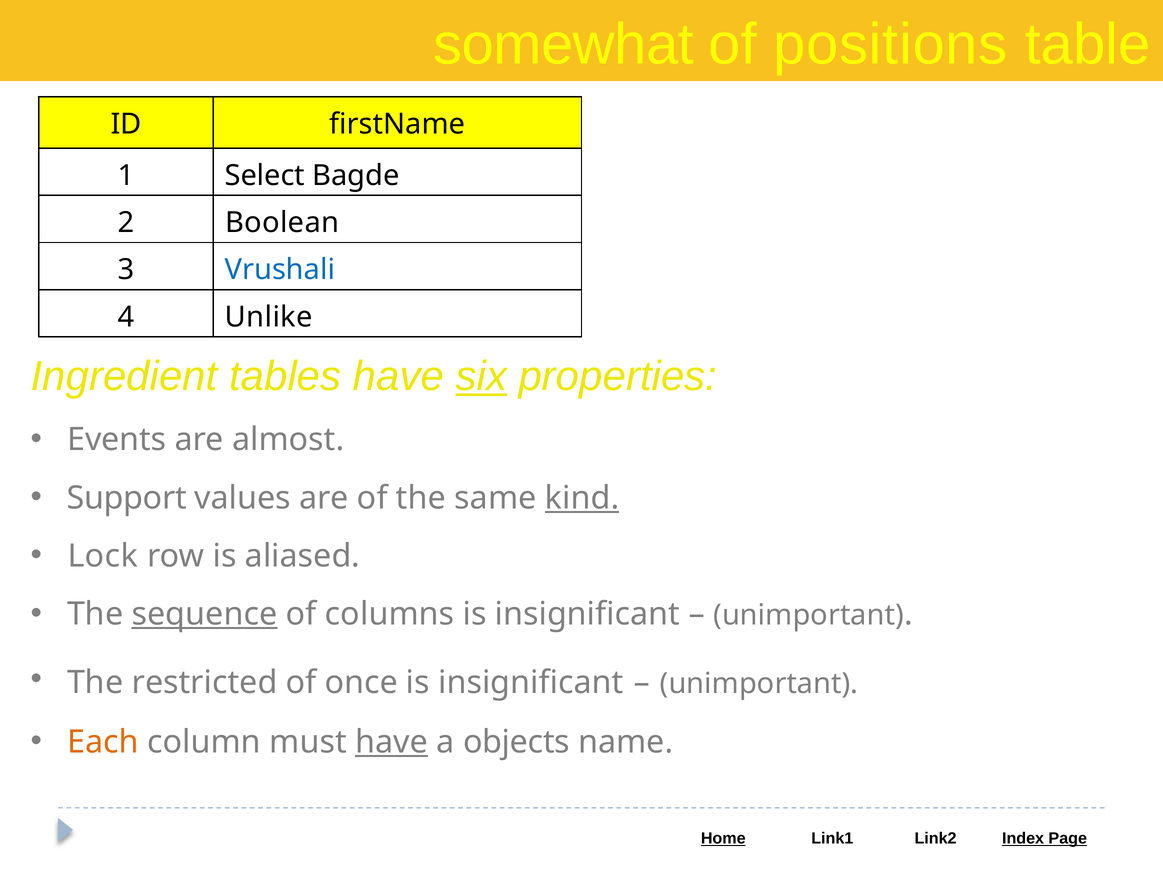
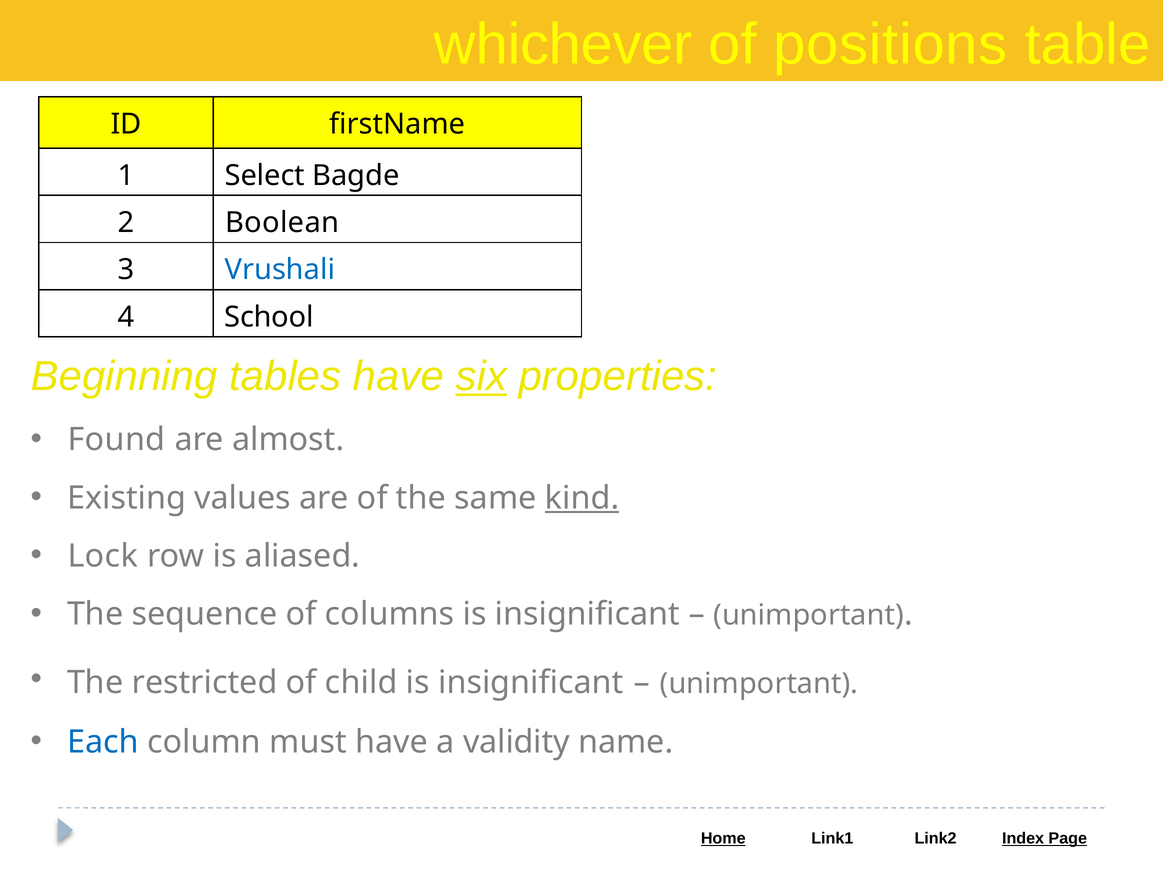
somewhat: somewhat -> whichever (563, 45)
Unlike: Unlike -> School (269, 317)
Ingredient: Ingredient -> Beginning (124, 377)
Events: Events -> Found (117, 440)
Support: Support -> Existing (127, 498)
sequence underline: present -> none (205, 614)
once: once -> child (361, 683)
Each colour: orange -> blue (103, 742)
have underline: present -> none (392, 742)
objects: objects -> validity (516, 742)
